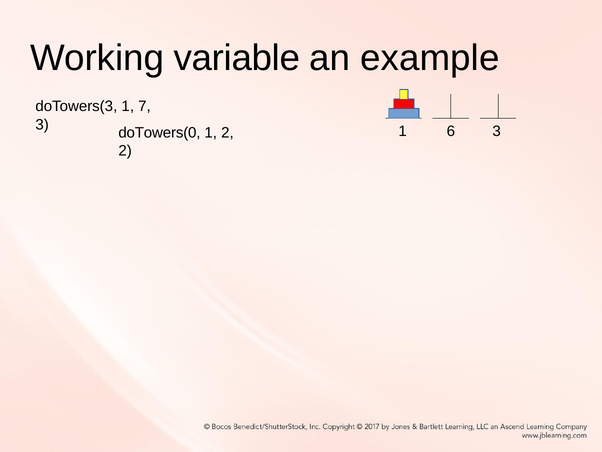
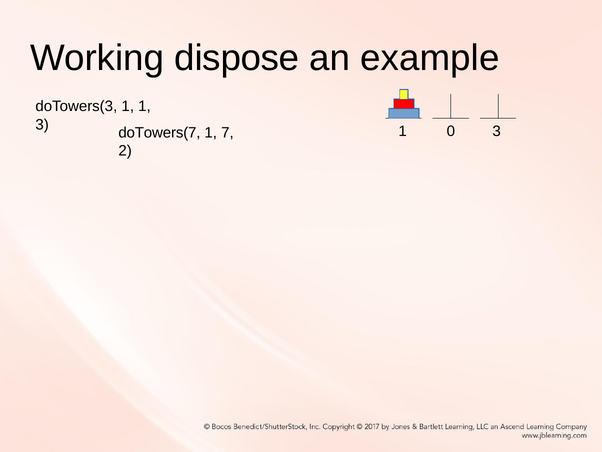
variable: variable -> dispose (237, 58)
1 7: 7 -> 1 (144, 106)
6: 6 -> 0 (451, 131)
doTowers(0: doTowers(0 -> doTowers(7 (159, 132)
1 2: 2 -> 7 (227, 132)
